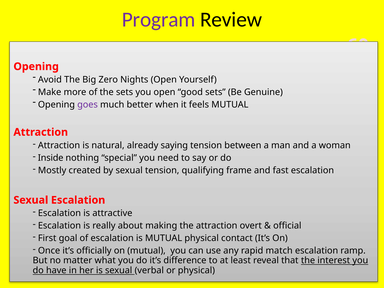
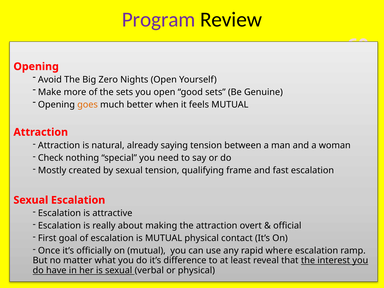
goes colour: purple -> orange (88, 105)
Inside: Inside -> Check (51, 158)
match: match -> where (279, 251)
